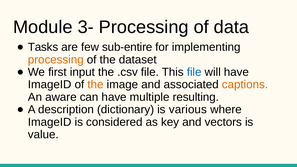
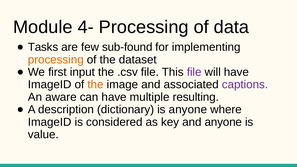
3-: 3- -> 4- (86, 27)
sub-entire: sub-entire -> sub-found (127, 47)
file colour: blue -> purple (194, 72)
captions colour: orange -> purple (245, 85)
is various: various -> anyone (188, 110)
and vectors: vectors -> anyone (223, 122)
